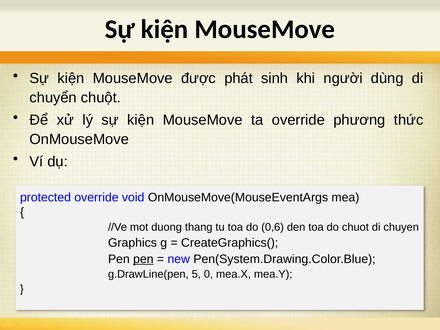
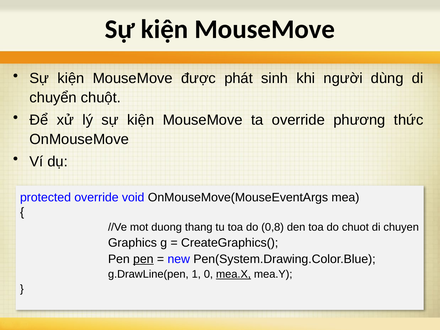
0,6: 0,6 -> 0,8 (273, 227)
5: 5 -> 1 (196, 274)
mea.X underline: none -> present (233, 274)
